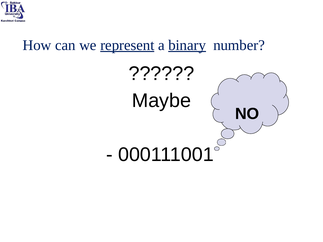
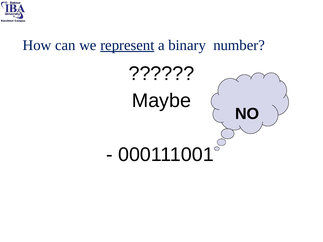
binary underline: present -> none (187, 45)
